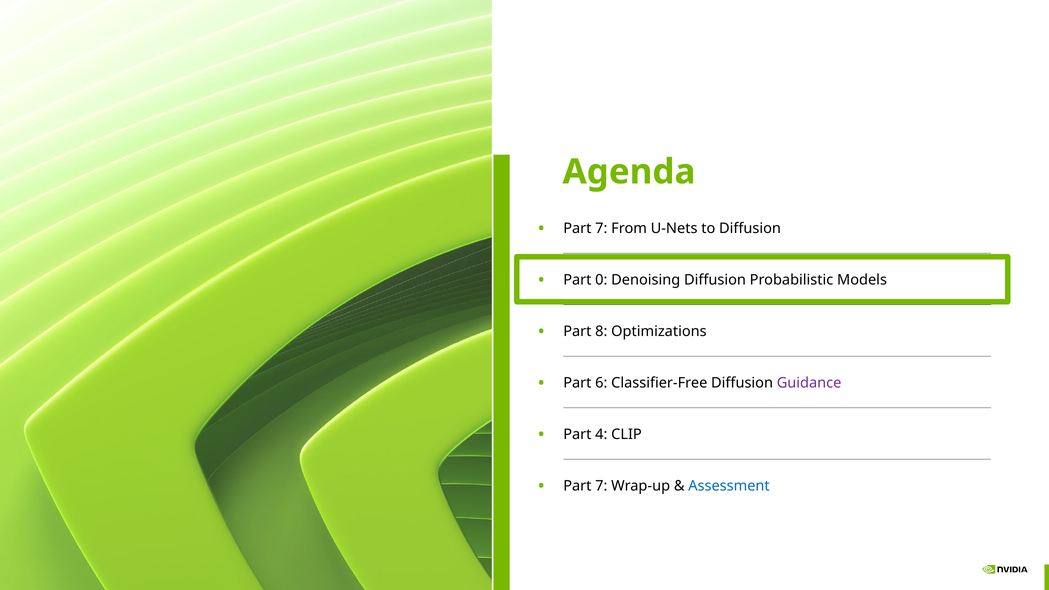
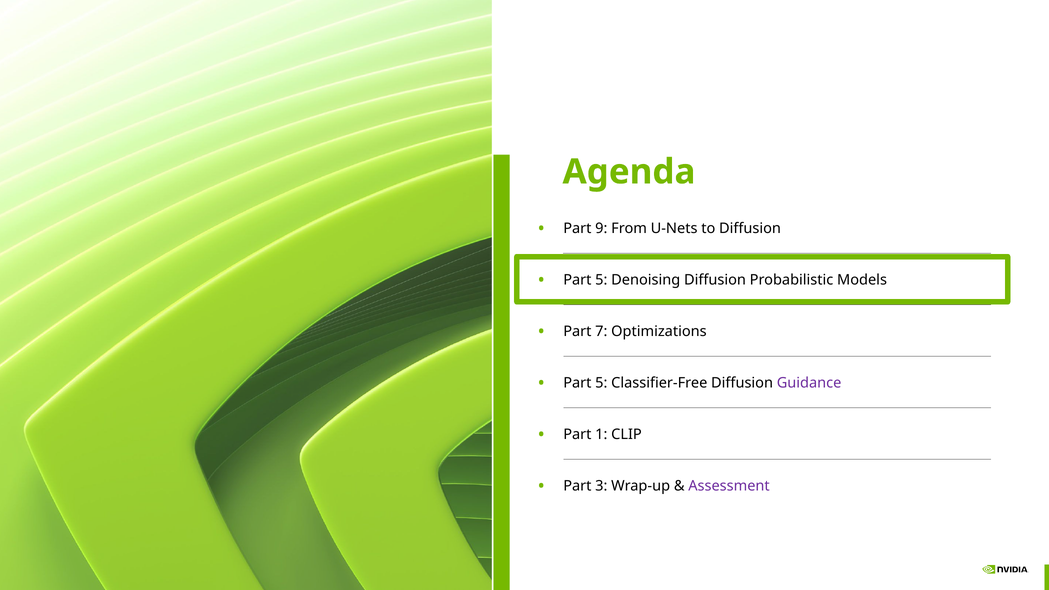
7: 7 -> 9 (601, 228)
0: 0 -> 5 (601, 280)
8: 8 -> 7 (601, 331)
6: 6 -> 5 (601, 383)
4: 4 -> 1 (601, 434)
7: 7 -> 3 (601, 486)
Assessment colour: blue -> purple (729, 486)
